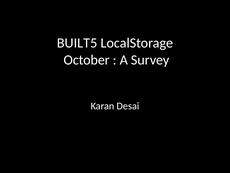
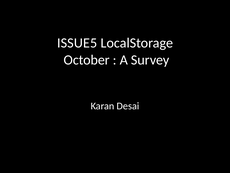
BUILT5: BUILT5 -> ISSUE5 (77, 43)
